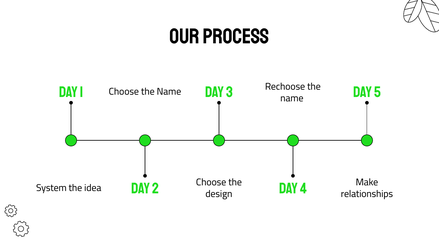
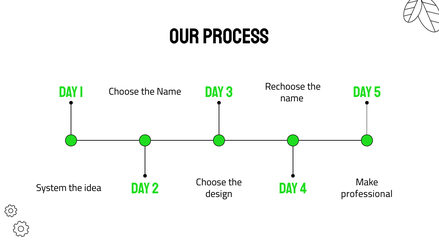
relationships: relationships -> professional (367, 194)
